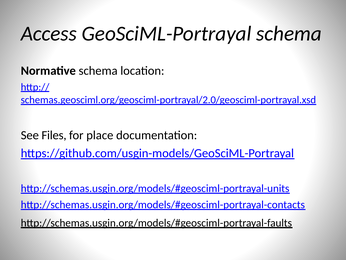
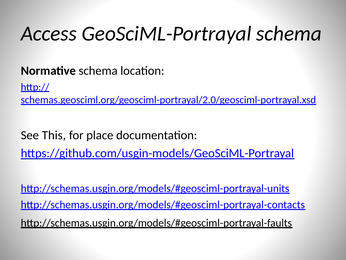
Files: Files -> This (54, 135)
